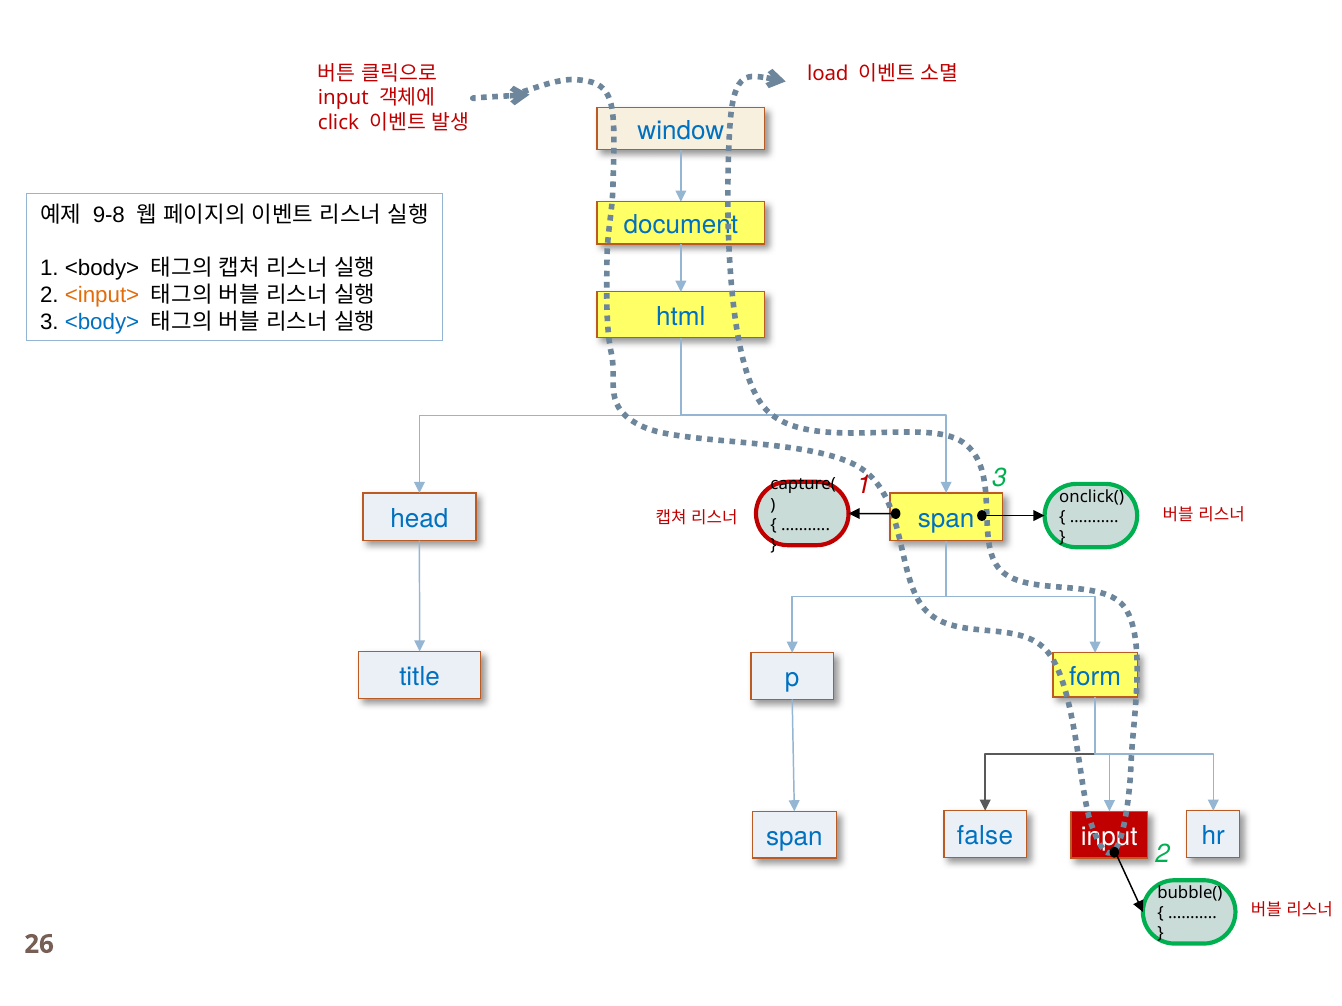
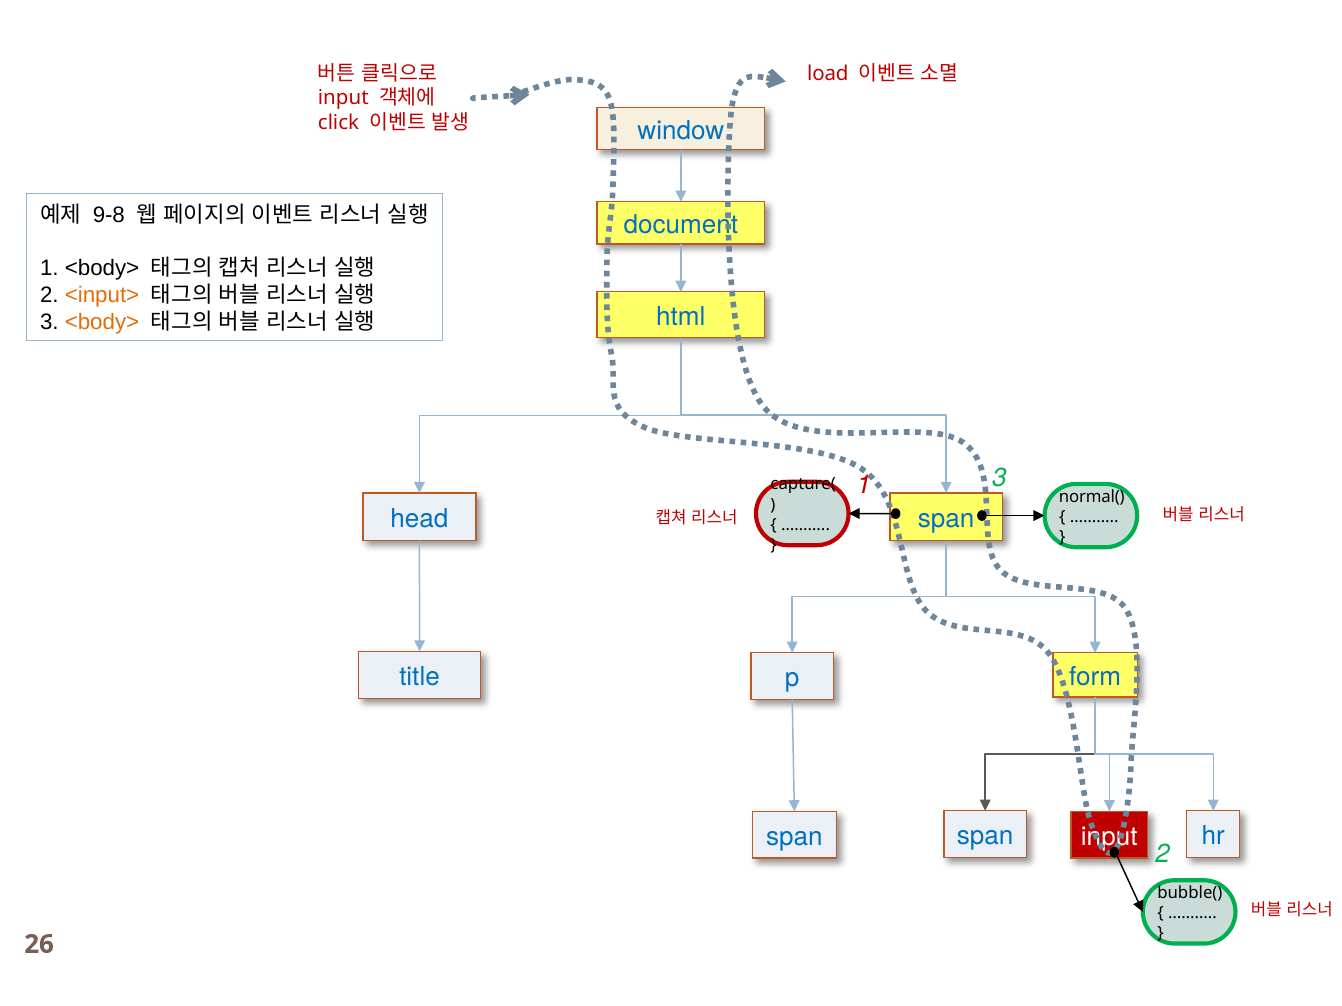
<body> colour: blue -> orange (102, 322)
onclick(: onclick( -> normal( (1092, 497)
span false: false -> span (985, 836)
